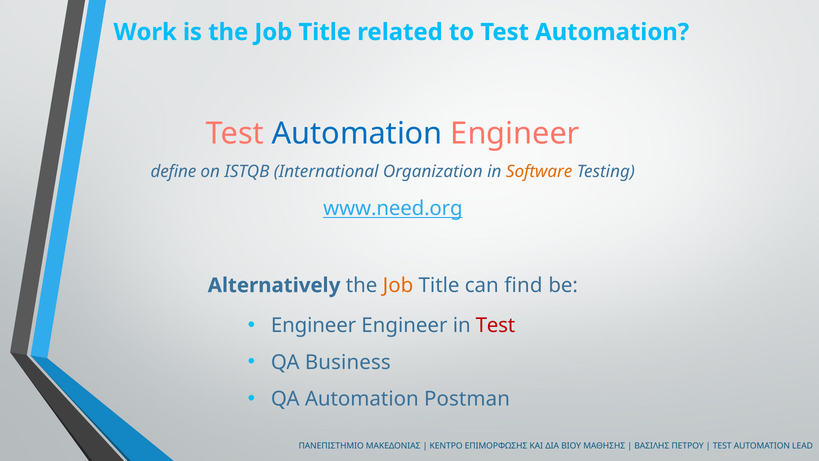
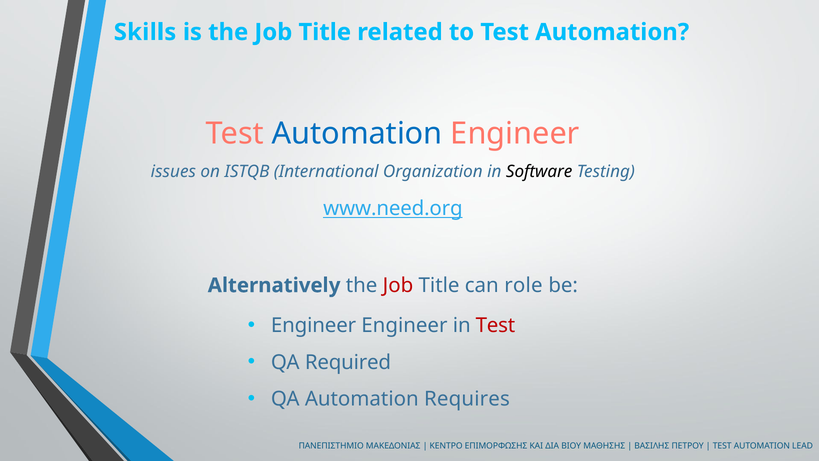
Work: Work -> Skills (145, 32)
define: define -> issues (173, 171)
Software colour: orange -> black (539, 171)
Job colour: orange -> red (398, 285)
find: find -> role (523, 285)
Business: Business -> Required (348, 362)
Postman: Postman -> Requires (467, 399)
